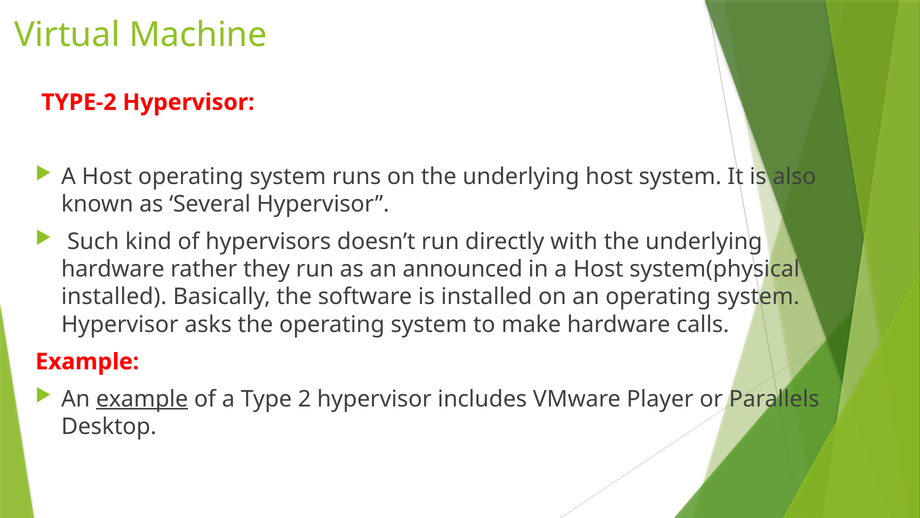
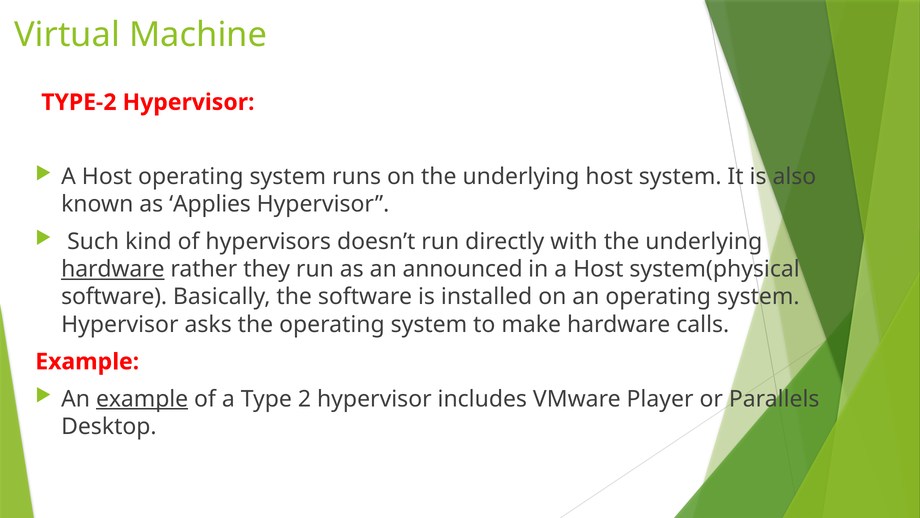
Several: Several -> Applies (210, 204)
hardware underline: none -> present (113, 269)
installed: installed -> software (114, 297)
